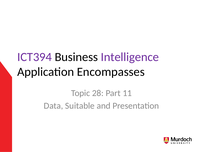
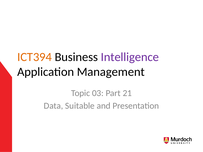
ICT394 colour: purple -> orange (35, 57)
Encompasses: Encompasses -> Management (111, 72)
28: 28 -> 03 (98, 93)
11: 11 -> 21 (127, 93)
